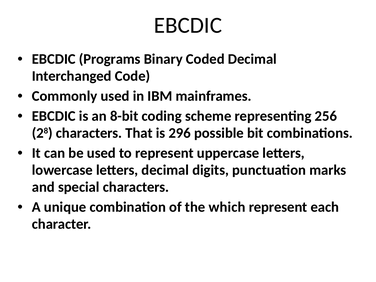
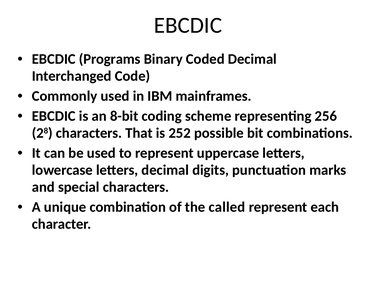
296: 296 -> 252 (180, 133)
which: which -> called (227, 207)
